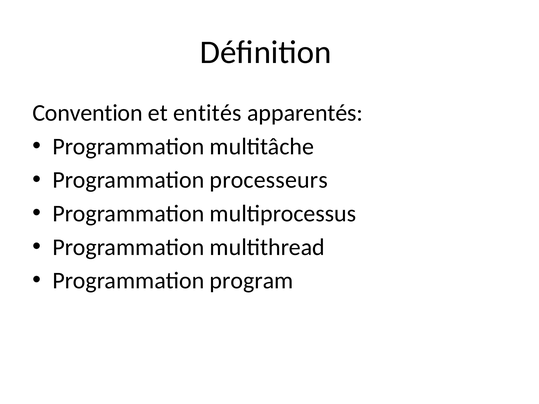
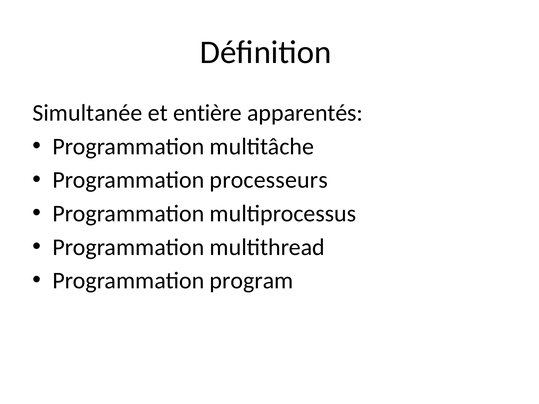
Convention: Convention -> Simultanée (87, 113)
entités: entités -> entière (208, 113)
